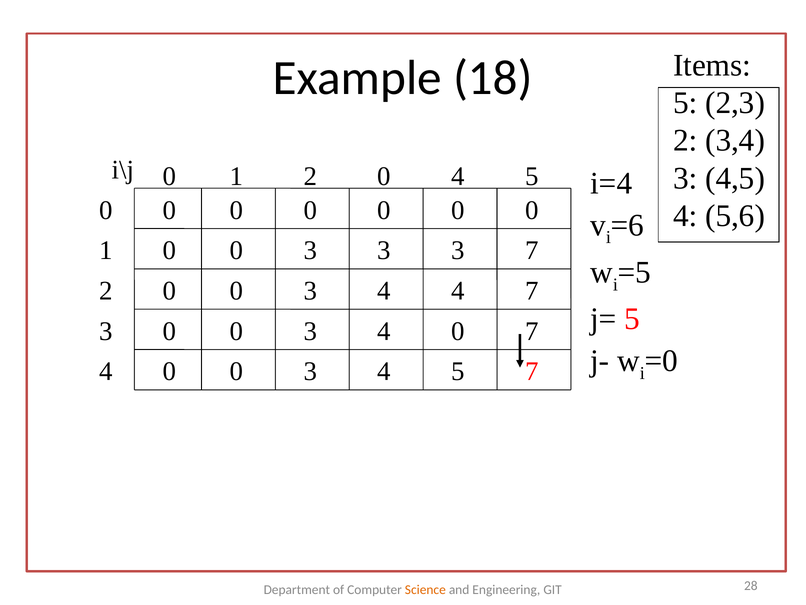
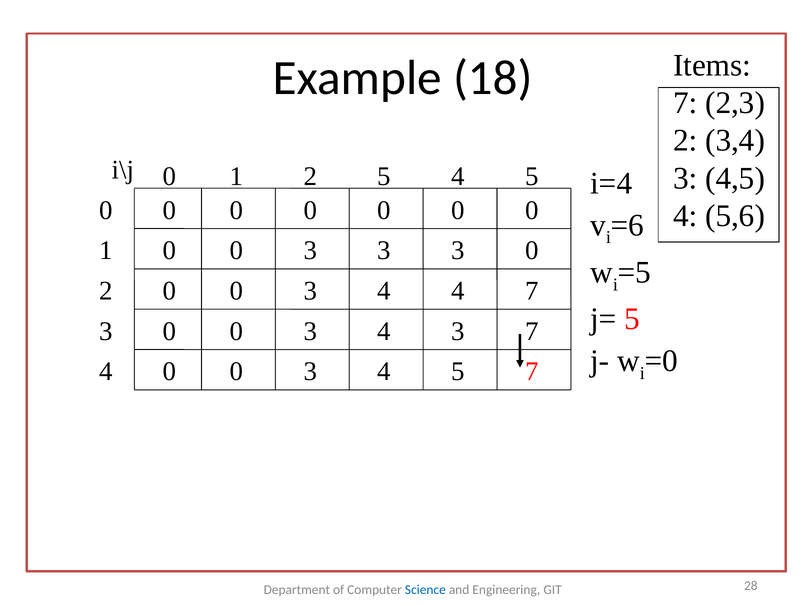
5: 5 -> 7 (685, 103)
2 0: 0 -> 5 (384, 176)
3 7: 7 -> 0 (532, 250)
4 0: 0 -> 3 (458, 331)
Science colour: orange -> blue (425, 589)
